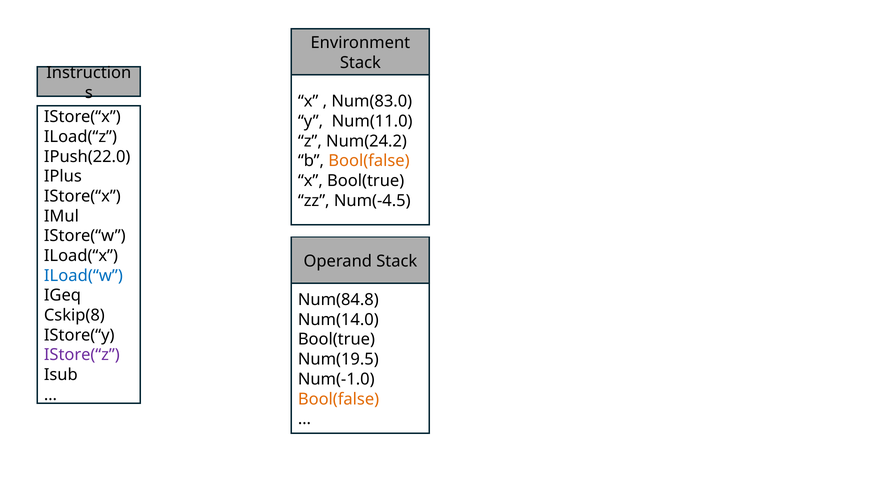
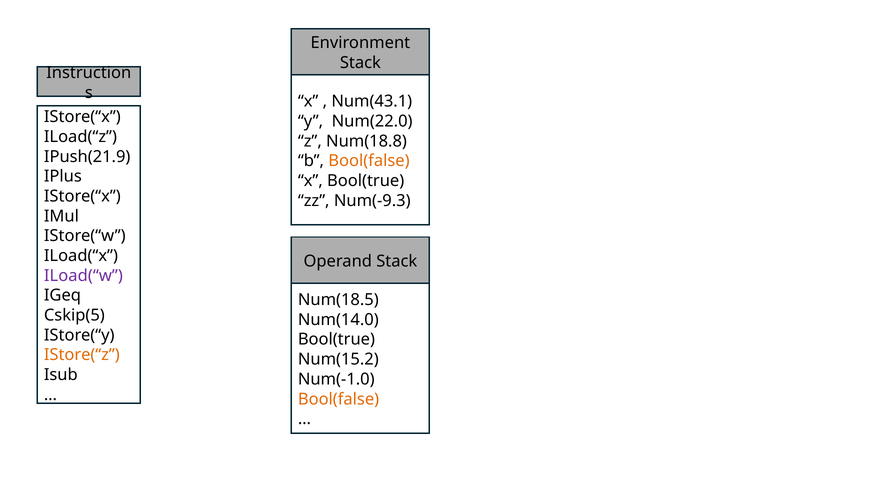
Num(83.0: Num(83.0 -> Num(43.1 (372, 101)
Num(11.0: Num(11.0 -> Num(22.0 (372, 121)
Num(24.2: Num(24.2 -> Num(18.8 (367, 141)
IPush(22.0: IPush(22.0 -> IPush(21.9 (87, 156)
Num(-4.5: Num(-4.5 -> Num(-9.3 (372, 200)
ILoad(“w colour: blue -> purple (83, 275)
Num(84.8: Num(84.8 -> Num(18.5 (338, 300)
Cskip(8: Cskip(8 -> Cskip(5 (74, 315)
IStore(“z colour: purple -> orange (82, 355)
Num(19.5: Num(19.5 -> Num(15.2 (338, 359)
